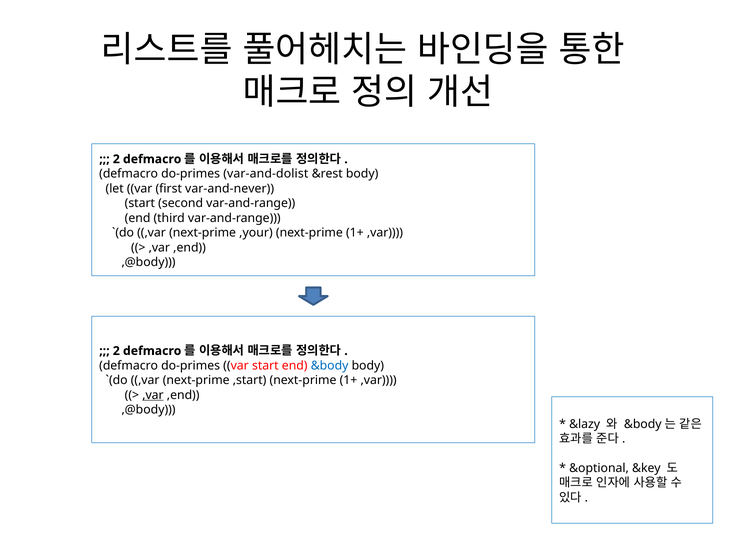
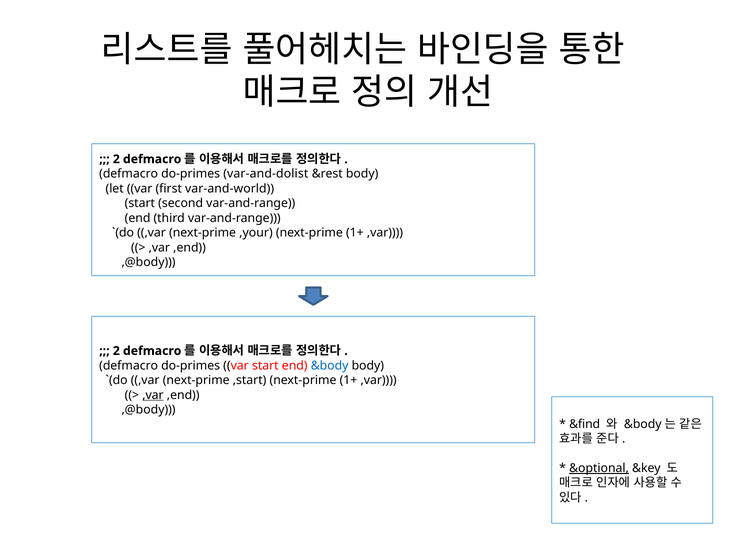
var-and-never: var-and-never -> var-and-world (230, 189)
&lazy: &lazy -> &find (585, 424)
&optional underline: none -> present (599, 468)
